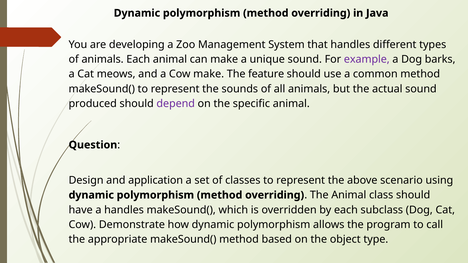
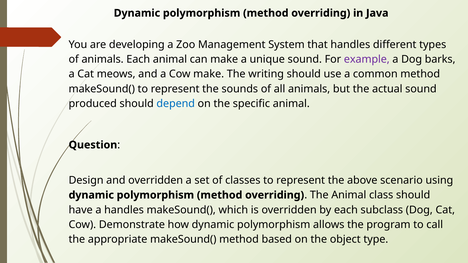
feature: feature -> writing (266, 74)
depend colour: purple -> blue (176, 104)
and application: application -> overridden (156, 180)
